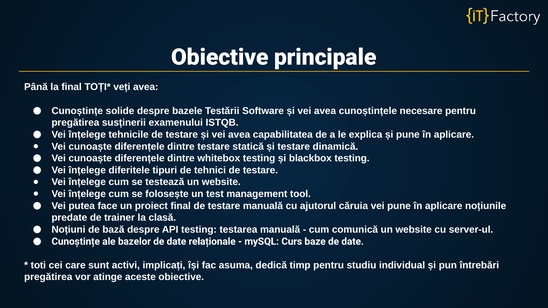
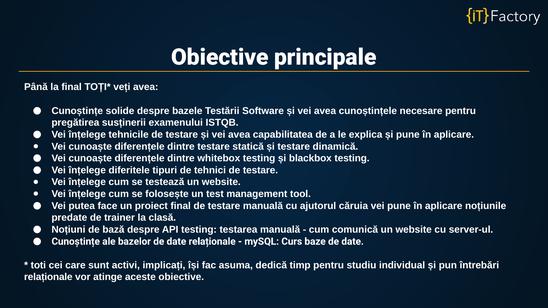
pregătirea: pregătirea -> relaționale (48, 277)
